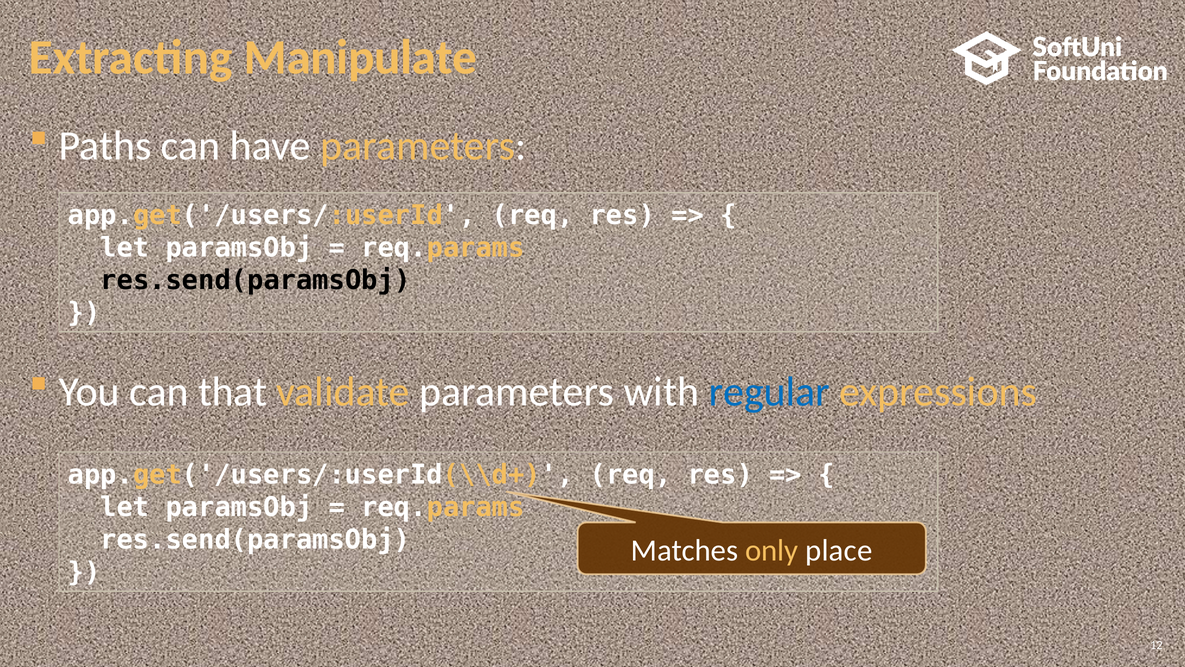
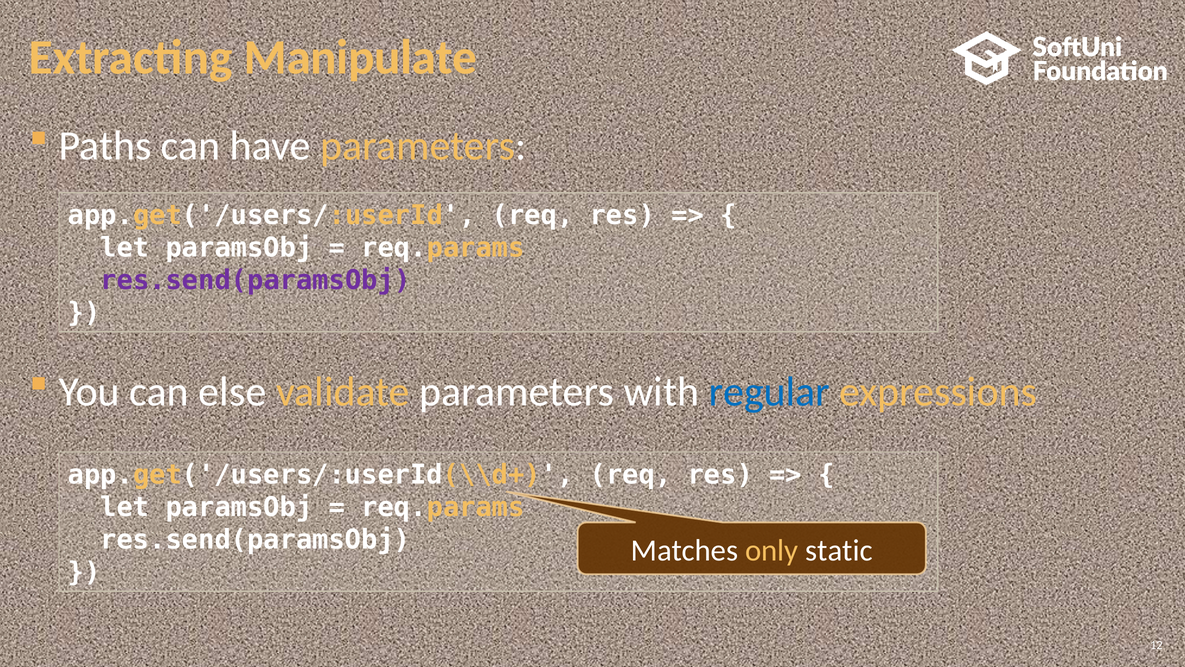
res.send(paramsObj colour: black -> purple (255, 280)
that: that -> else (232, 392)
place: place -> static (839, 550)
